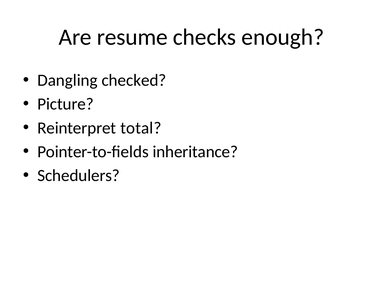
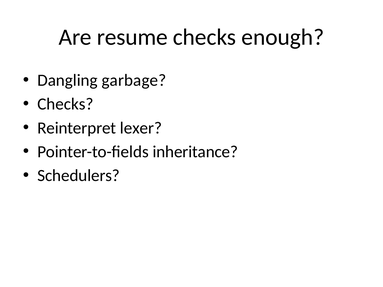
checked: checked -> garbage (134, 80)
Picture: Picture -> Checks (65, 104)
total: total -> lexer (141, 128)
